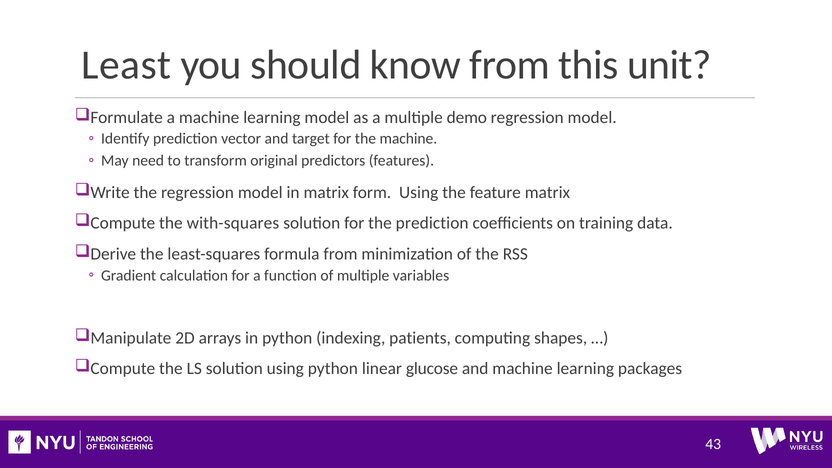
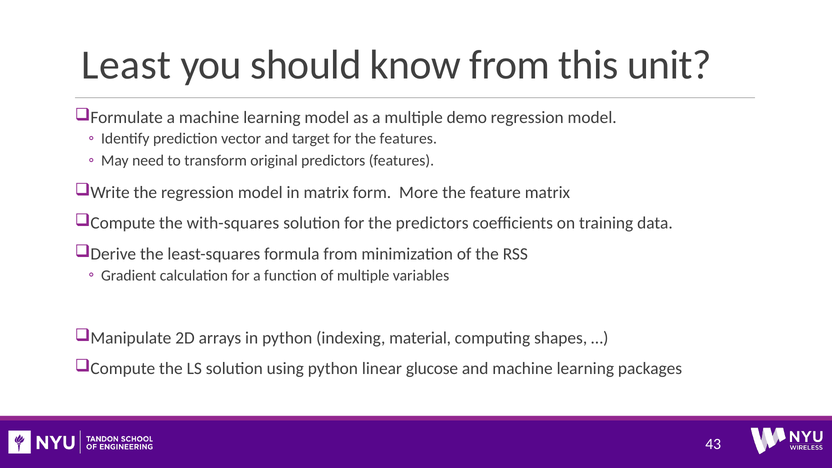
the machine: machine -> features (408, 139)
form Using: Using -> More (419, 192)
the prediction: prediction -> predictors (432, 223)
patients: patients -> material (420, 338)
